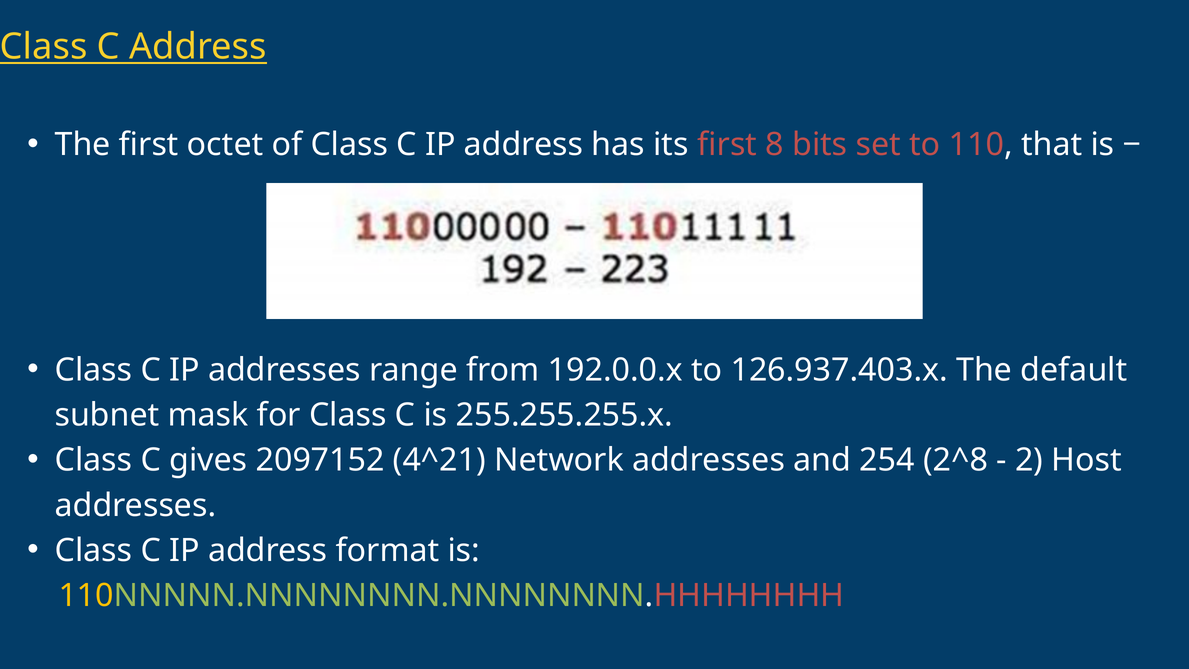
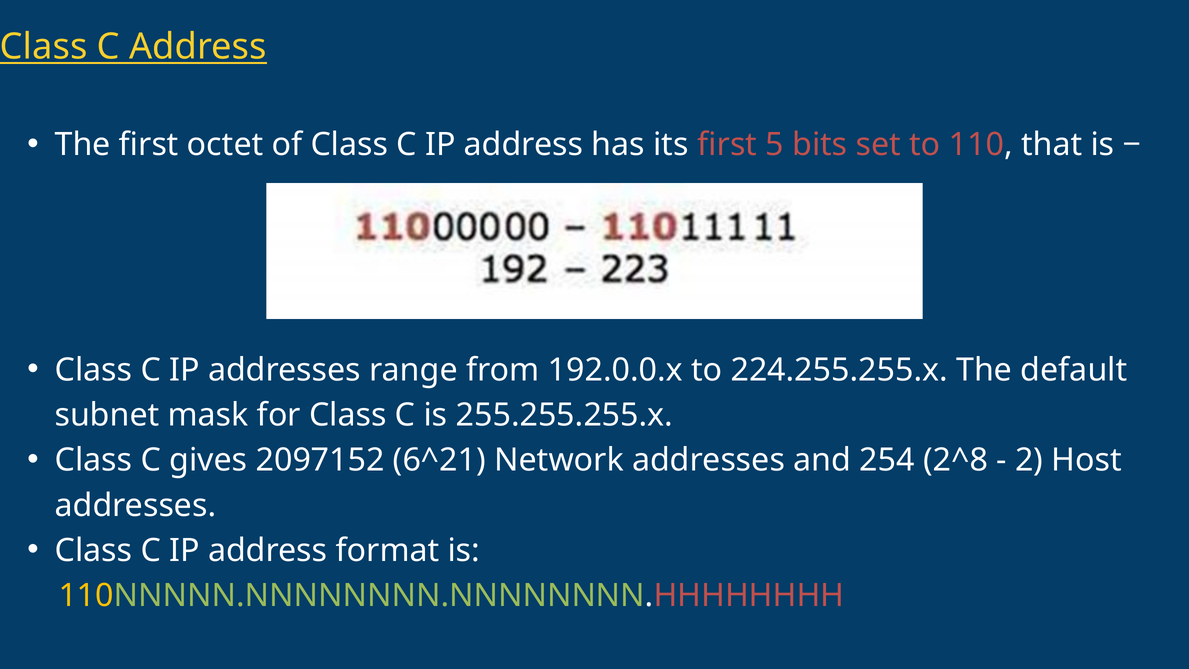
8: 8 -> 5 (775, 145)
126.937.403.x: 126.937.403.x -> 224.255.255.x (839, 370)
4^21: 4^21 -> 6^21 (439, 460)
